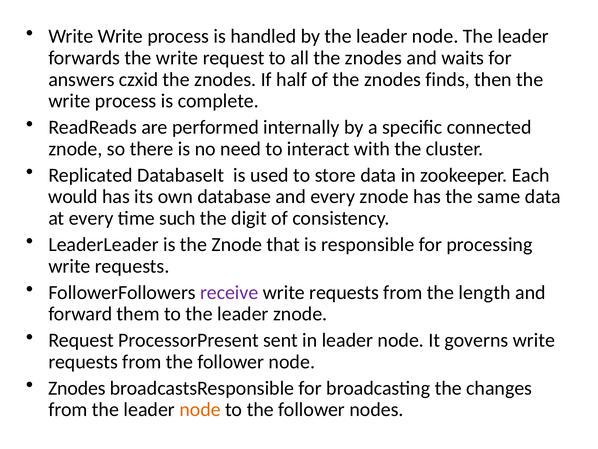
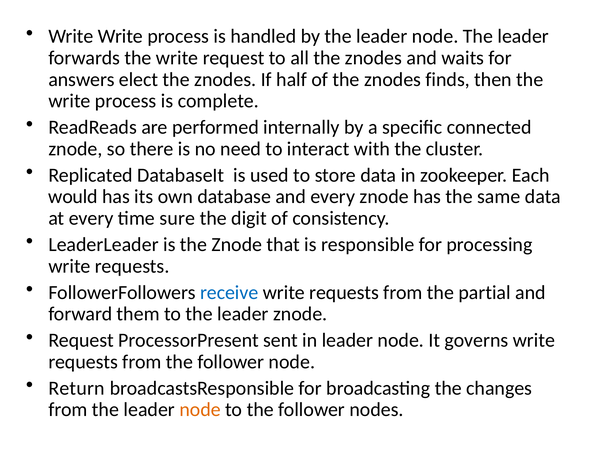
czxid: czxid -> elect (139, 79)
such: such -> sure (177, 218)
receive colour: purple -> blue (229, 292)
length: length -> partial (485, 292)
Znodes: Znodes -> Return (77, 388)
